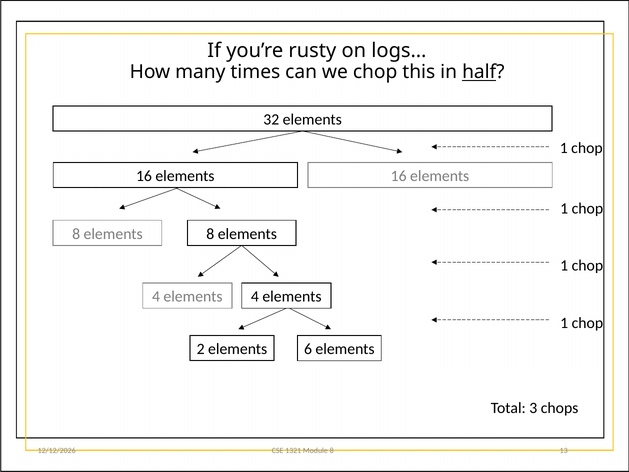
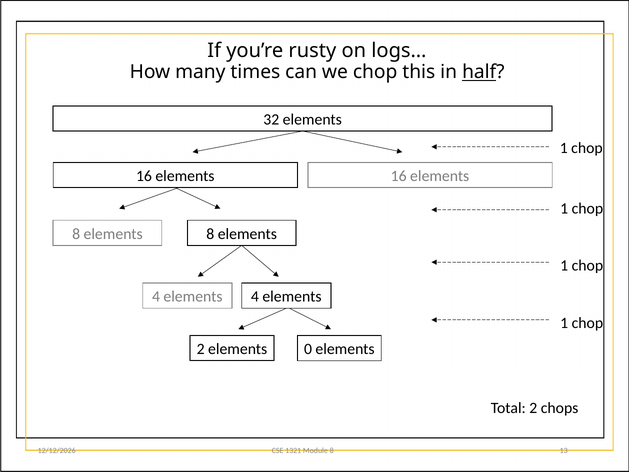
6: 6 -> 0 (308, 349)
Total 3: 3 -> 2 (533, 408)
